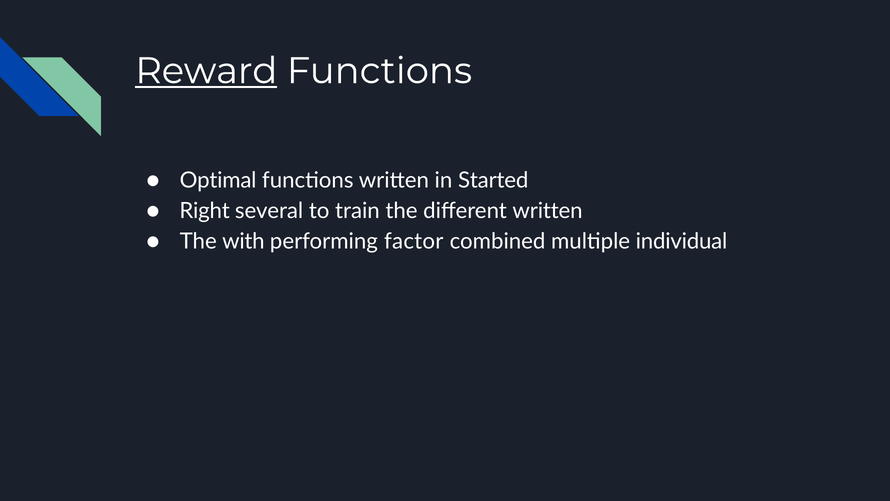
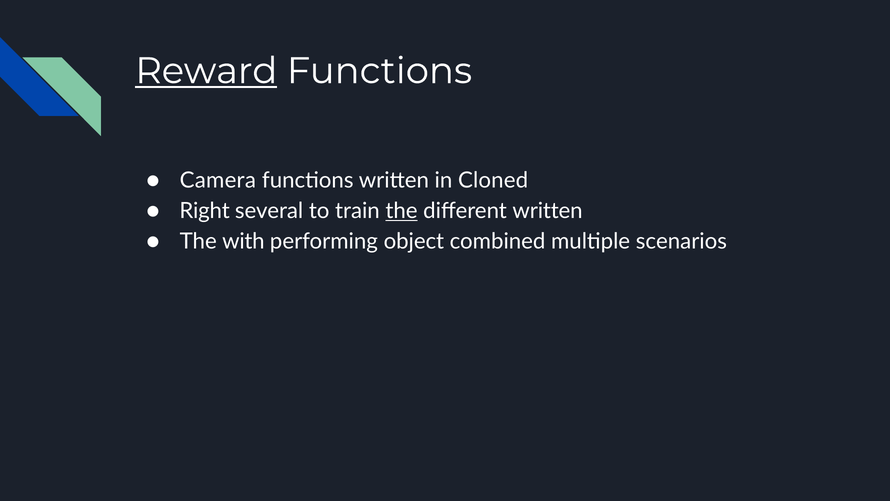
Optimal: Optimal -> Camera (218, 180)
Started: Started -> Cloned (493, 180)
the underline: none -> present (402, 211)
factor: factor -> object (414, 241)
individual: individual -> scenarios (681, 241)
